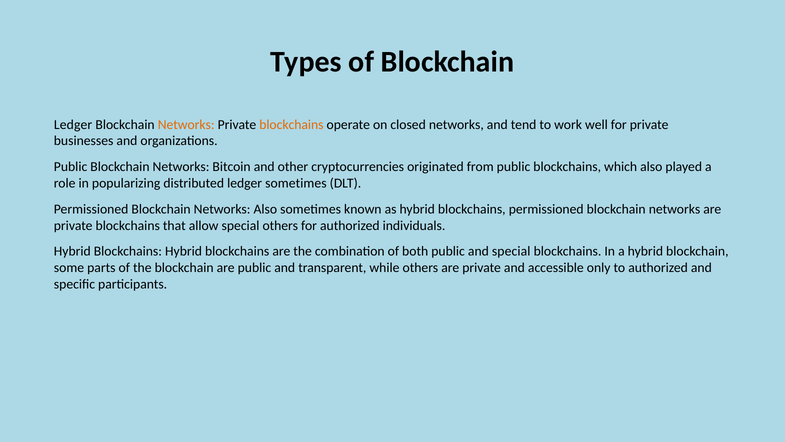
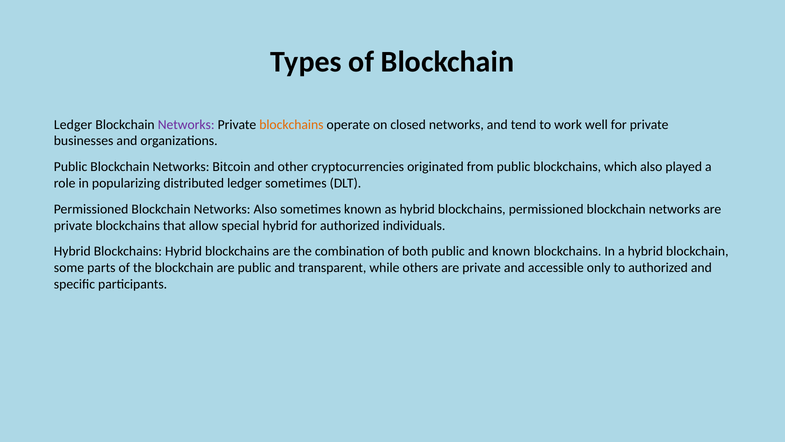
Networks colour: orange -> purple (186, 124)
special others: others -> hybrid (280, 225)
and special: special -> known (511, 251)
